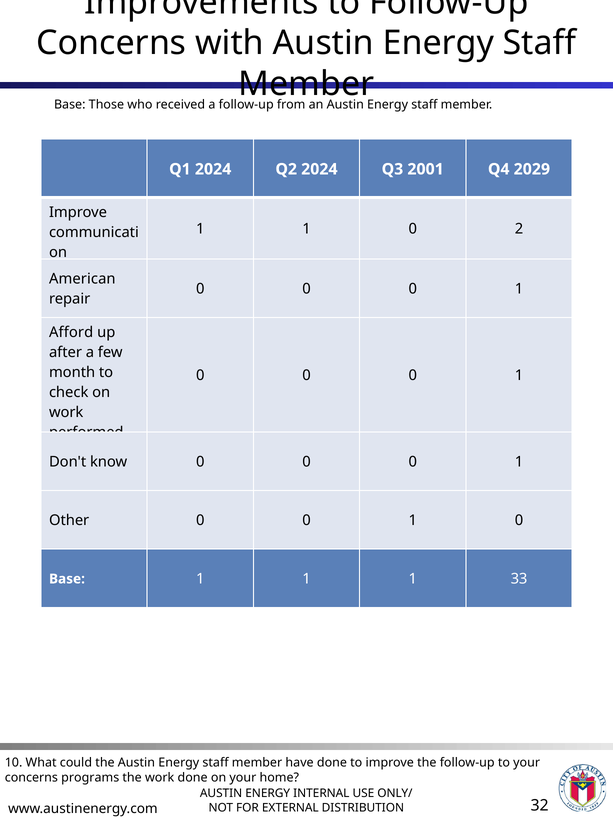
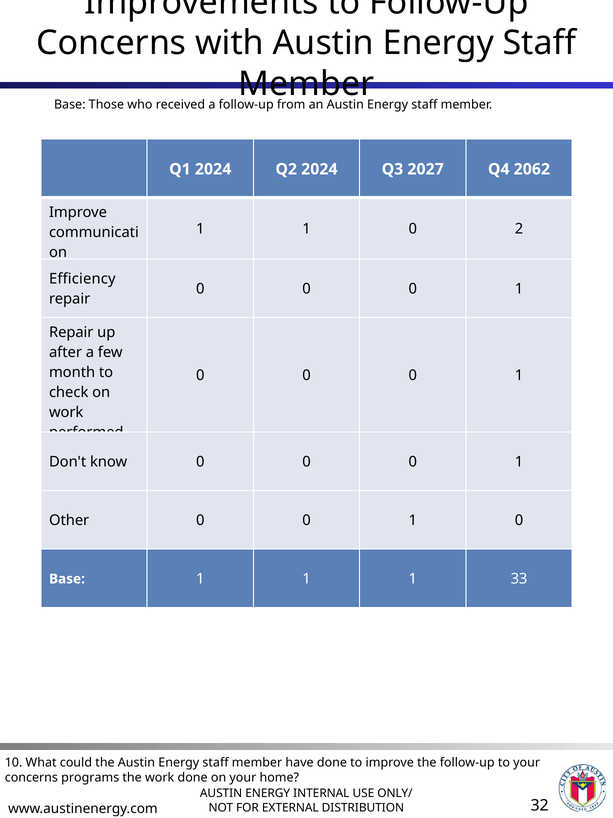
2001: 2001 -> 2027 (426, 169)
2029: 2029 -> 2062 (532, 169)
American: American -> Efficiency (82, 279)
Afford: Afford -> Repair (71, 332)
